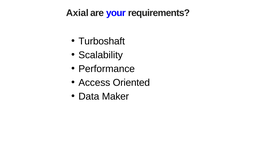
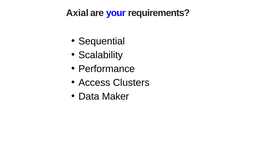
Turboshaft: Turboshaft -> Sequential (102, 41)
Oriented: Oriented -> Clusters (131, 83)
